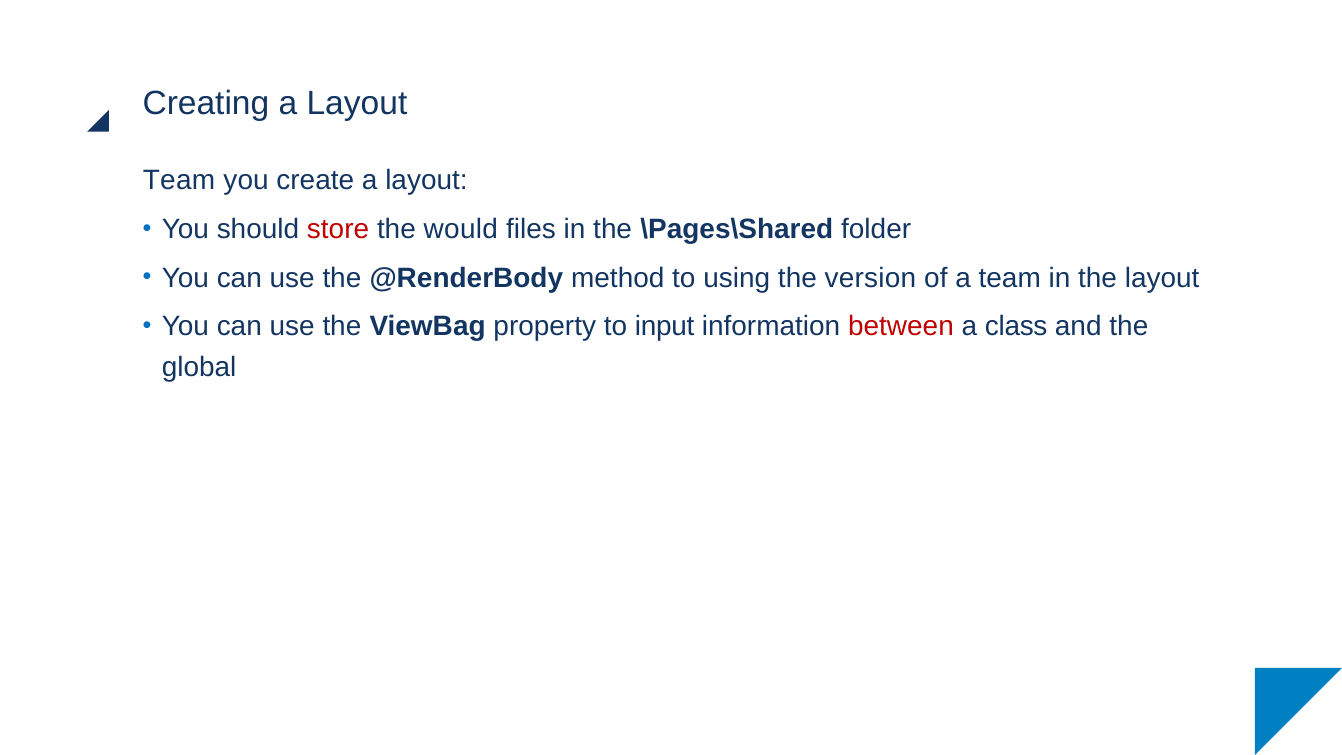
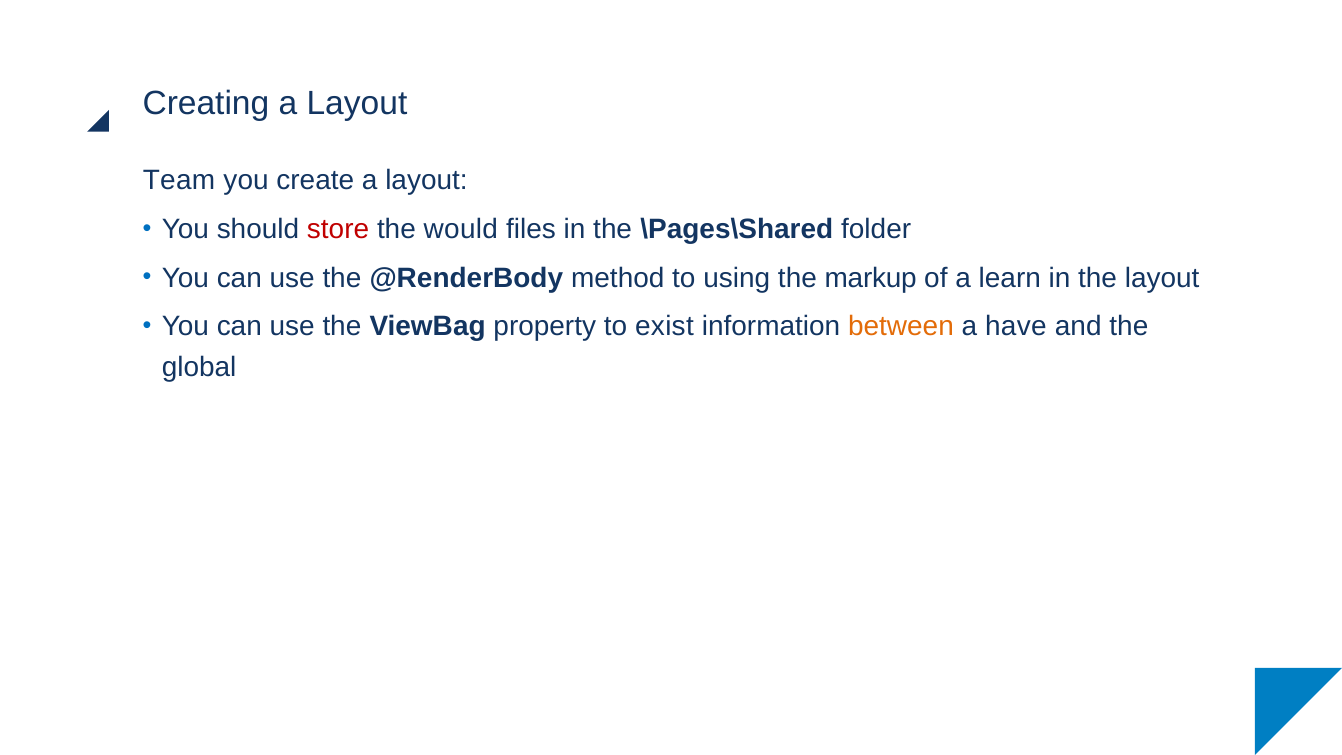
version: version -> markup (871, 278)
a team: team -> learn (1010, 278)
input: input -> exist (664, 327)
between colour: red -> orange (901, 327)
class: class -> have (1016, 327)
